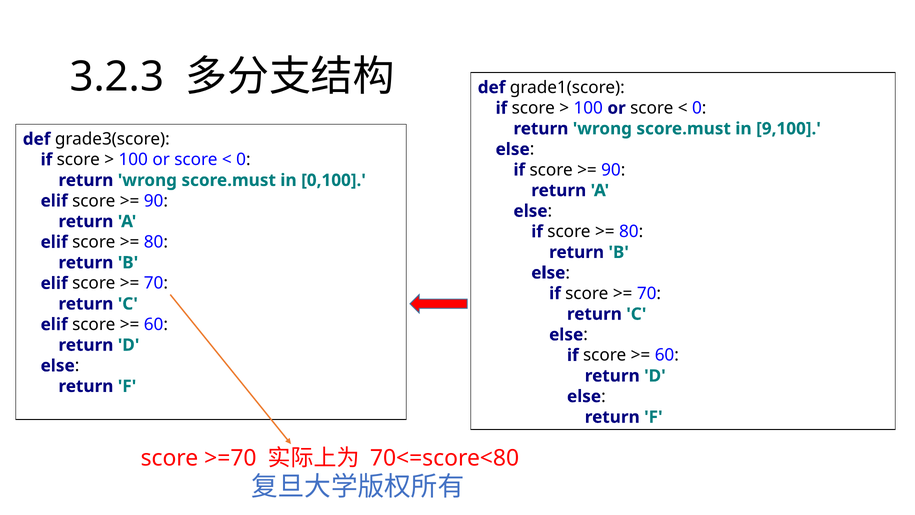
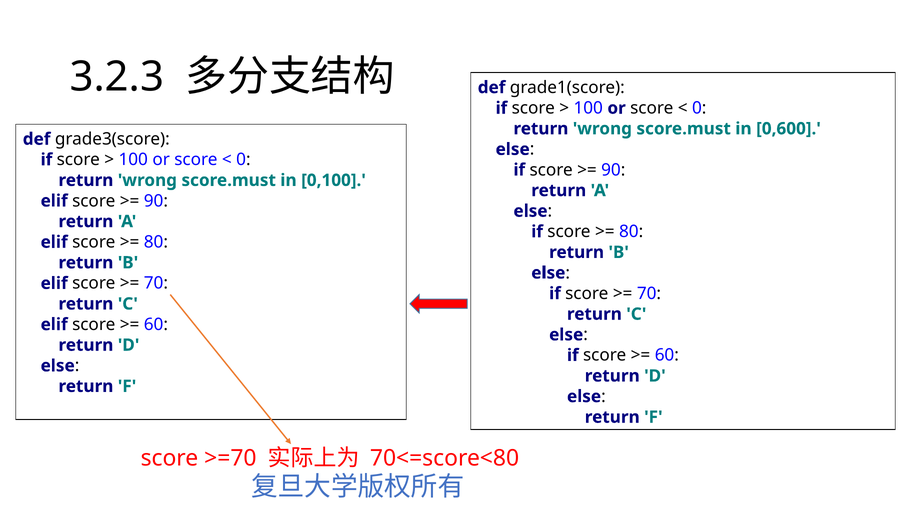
9,100: 9,100 -> 0,600 (788, 129)
